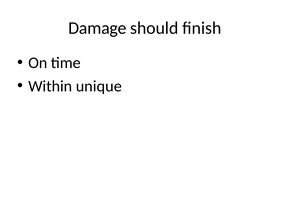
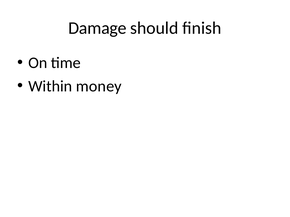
unique: unique -> money (99, 86)
